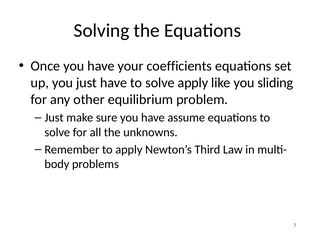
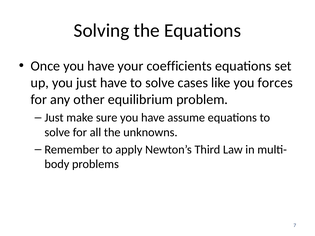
solve apply: apply -> cases (193, 83)
sliding: sliding -> forces (275, 83)
